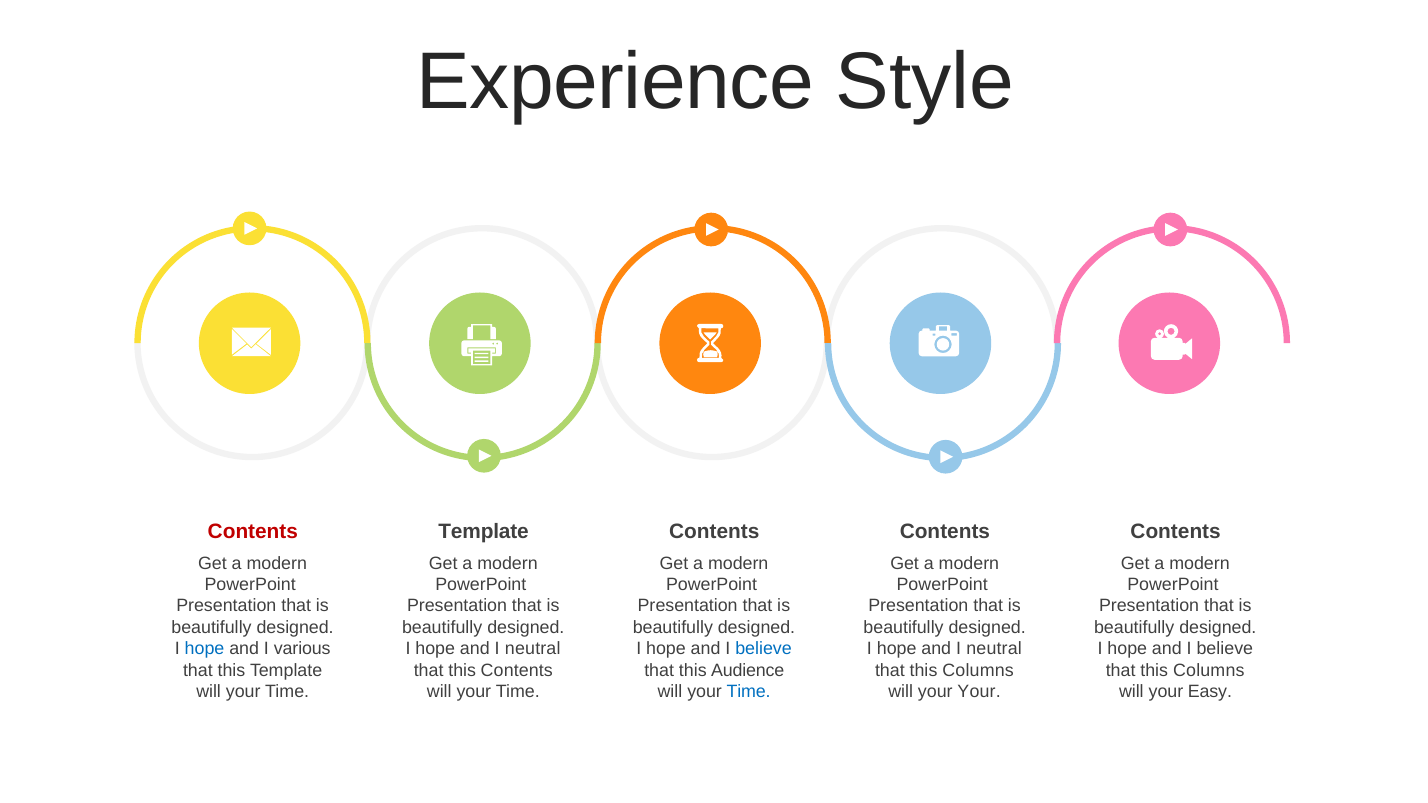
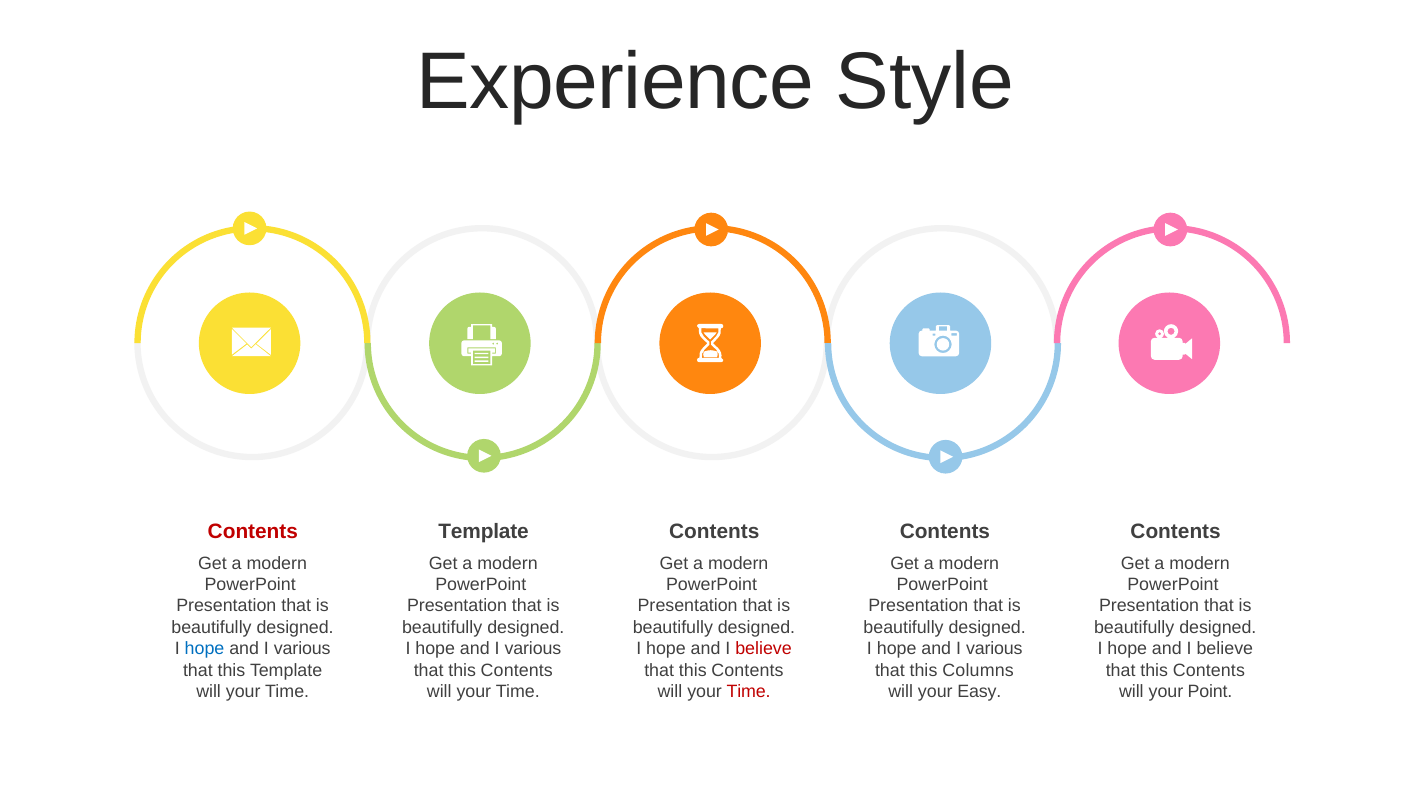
neutral: neutral -> various (533, 649)
believe colour: blue -> red (764, 649)
neutral: neutral -> various (994, 649)
Audience: Audience -> Contents (747, 670)
Columns: Columns -> Contents (1209, 670)
Time colour: blue -> red (749, 692)
your Your: Your -> Easy (979, 692)
Easy: Easy -> Point (1210, 692)
